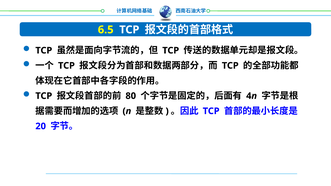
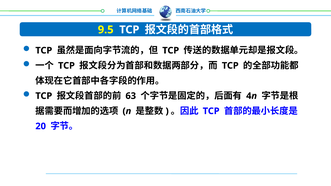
6.5: 6.5 -> 9.5 (106, 30)
80: 80 -> 63 (131, 96)
